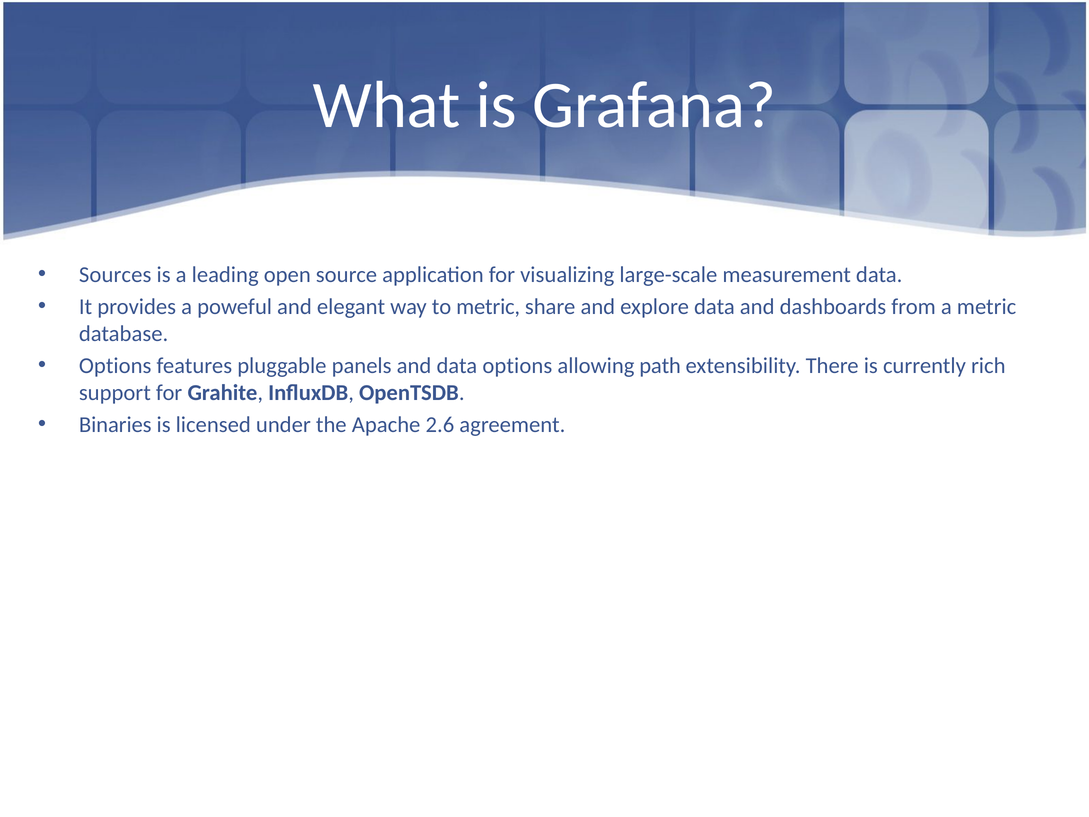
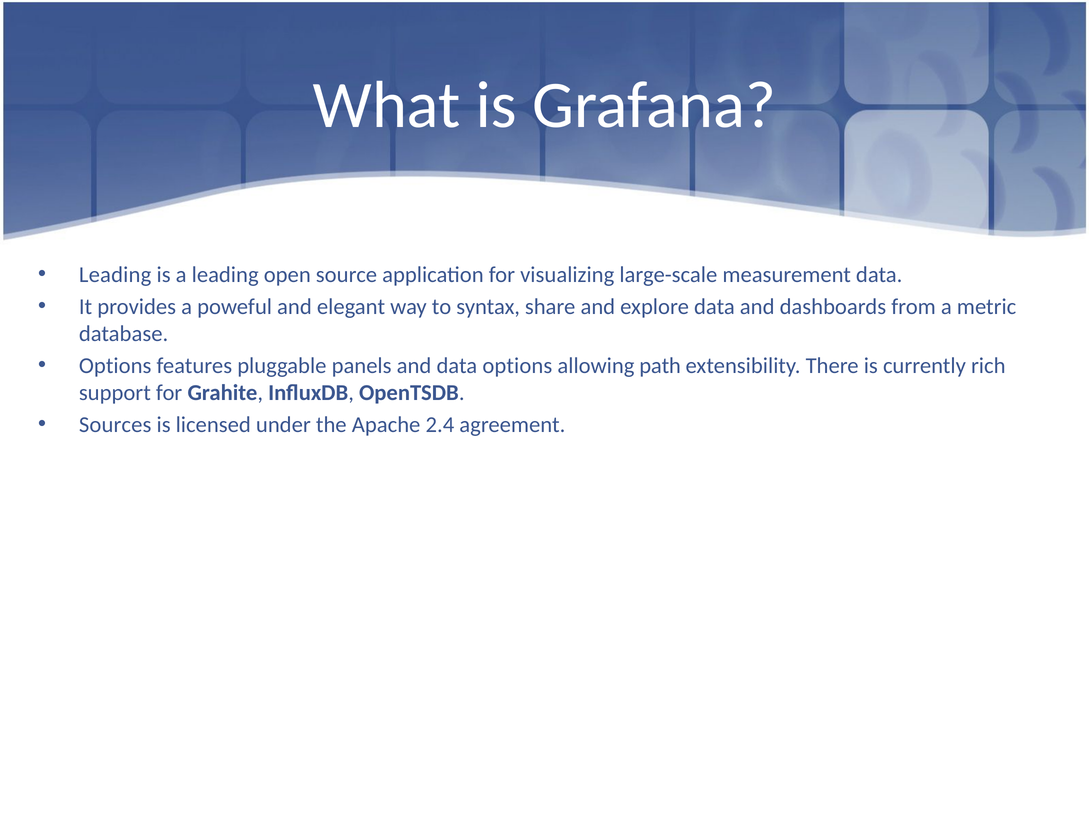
Sources: Sources -> Leading (115, 275)
to metric: metric -> syntax (488, 307)
Binaries: Binaries -> Sources (115, 425)
2.6: 2.6 -> 2.4 (440, 425)
